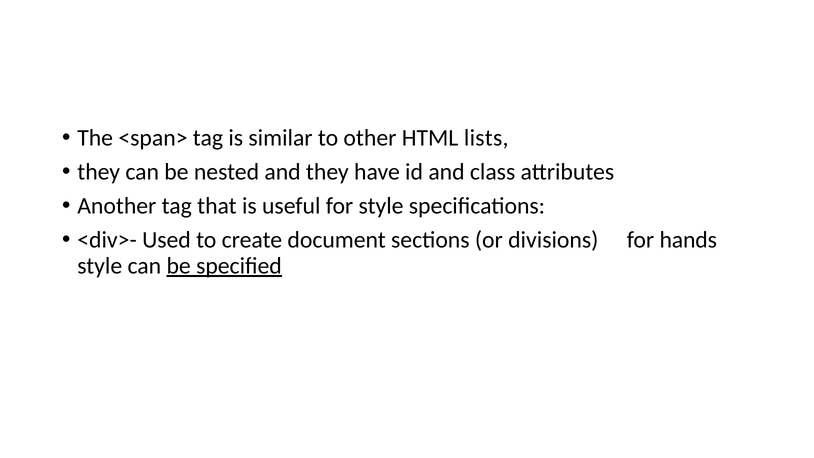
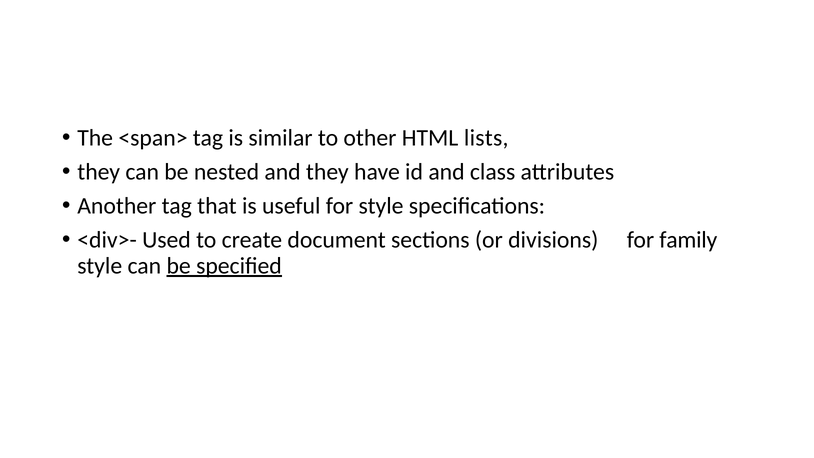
hands: hands -> family (688, 240)
